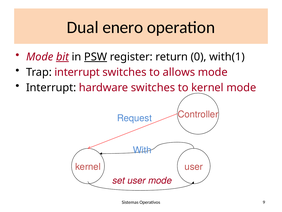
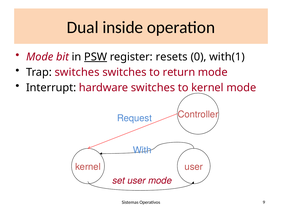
enero: enero -> inside (123, 27)
bit underline: present -> none (62, 57)
return: return -> resets (172, 57)
Trap interrupt: interrupt -> switches (77, 72)
allows: allows -> return (179, 72)
